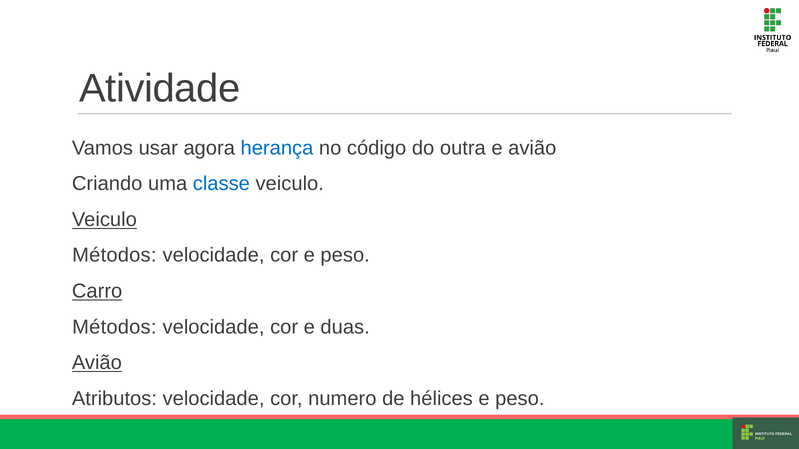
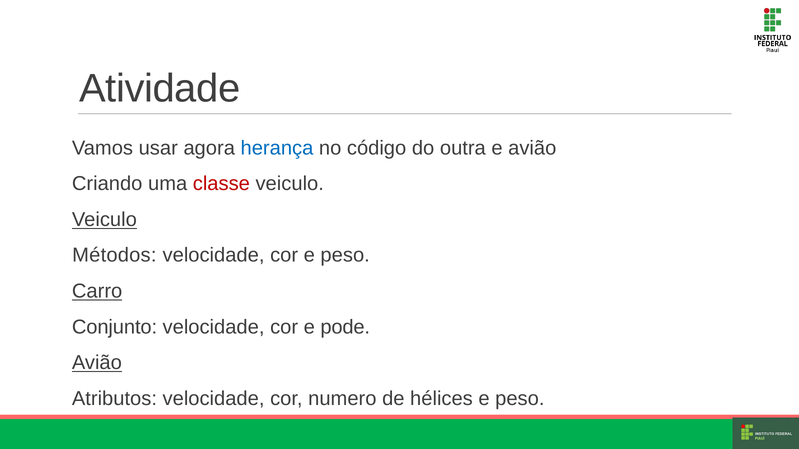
classe colour: blue -> red (221, 184)
Métodos: Métodos -> Conjunto (115, 327)
duas: duas -> pode (345, 327)
